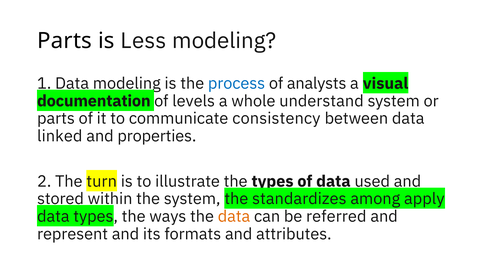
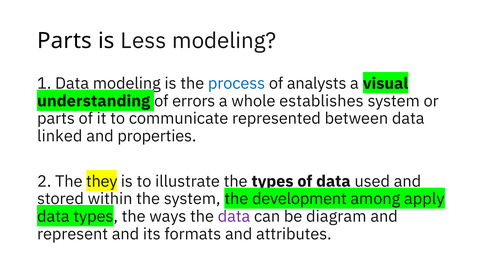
documentation: documentation -> understanding (94, 101)
levels: levels -> errors (194, 101)
understand: understand -> establishes (321, 101)
consistency: consistency -> represented (276, 119)
turn: turn -> they (102, 181)
standardizes: standardizes -> development (299, 199)
data colour: orange -> purple (234, 216)
referred: referred -> diagram (336, 216)
